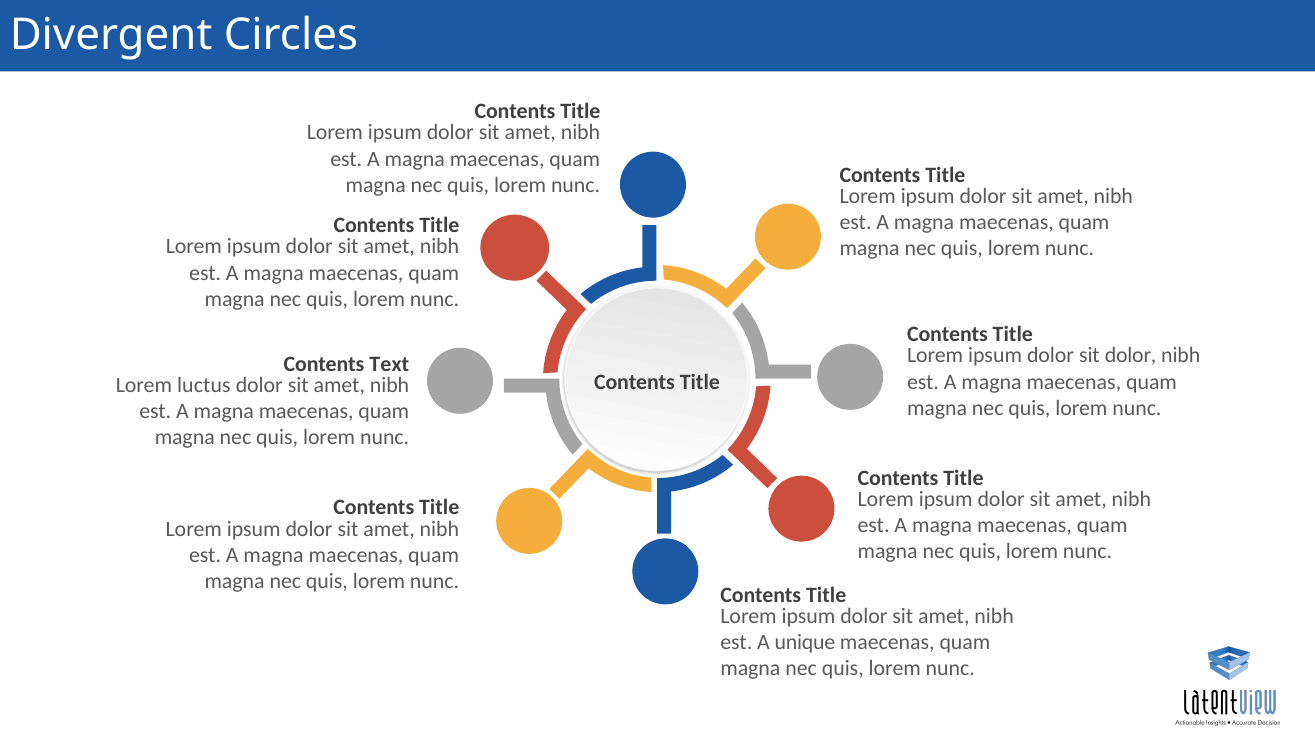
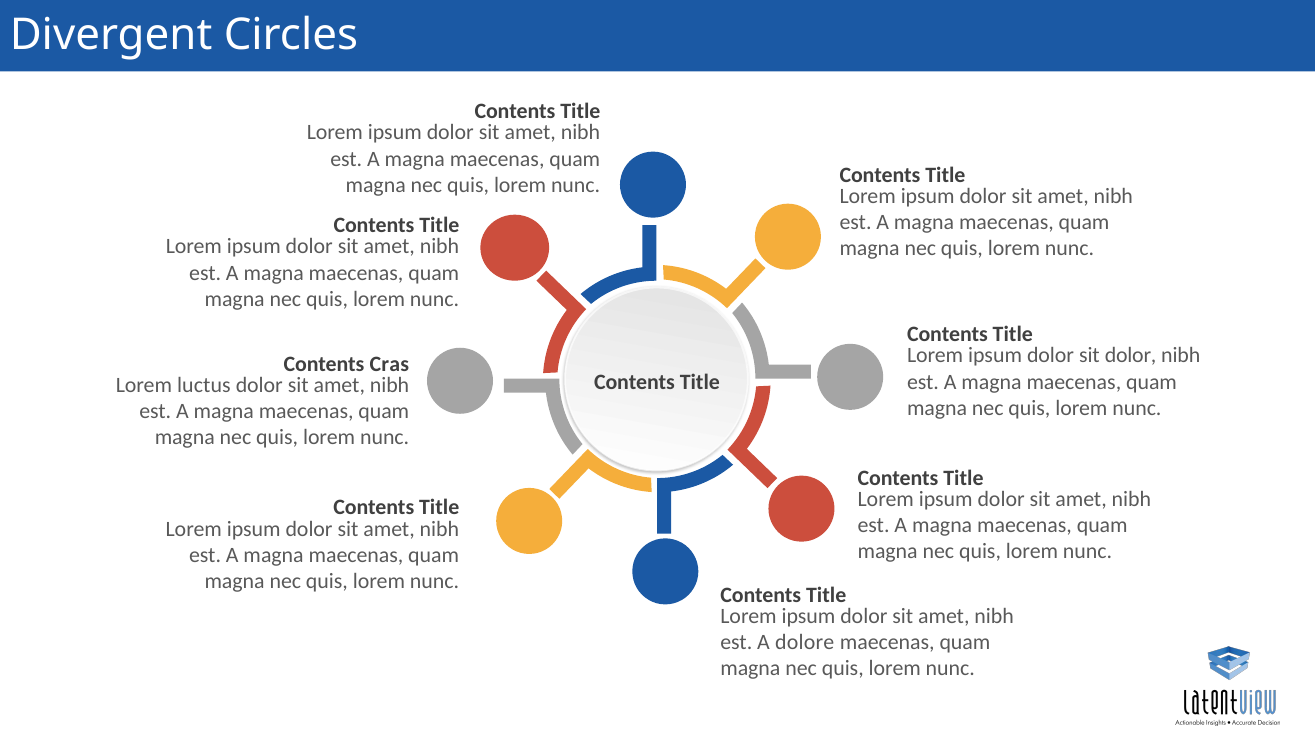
Text: Text -> Cras (389, 364)
unique: unique -> dolore (805, 642)
